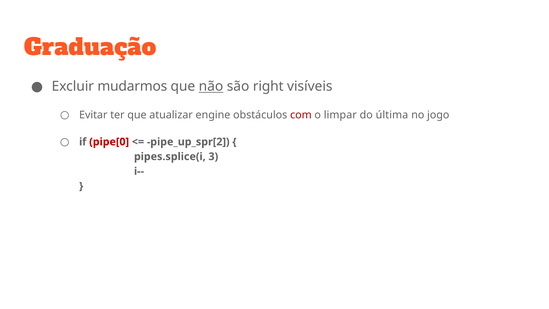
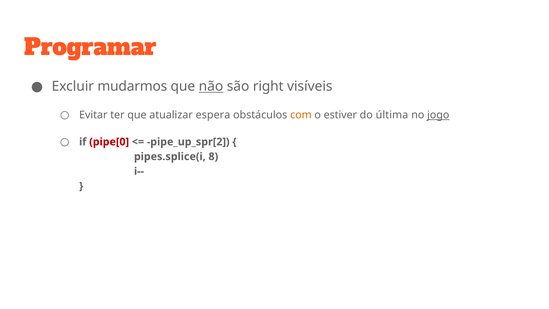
Graduação: Graduação -> Programar (90, 48)
engine: engine -> espera (213, 115)
com colour: red -> orange (301, 115)
limpar: limpar -> estiver (340, 115)
jogo underline: none -> present (438, 115)
3: 3 -> 8 (213, 156)
